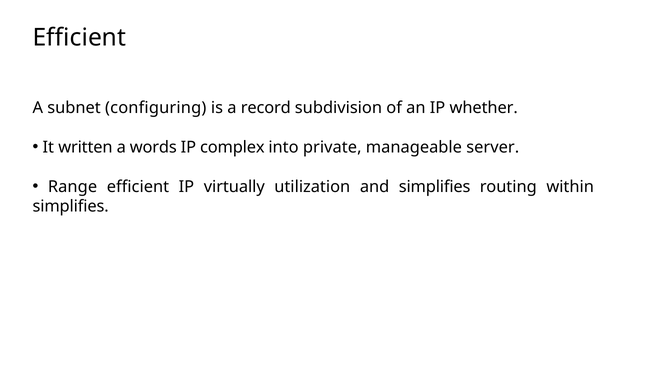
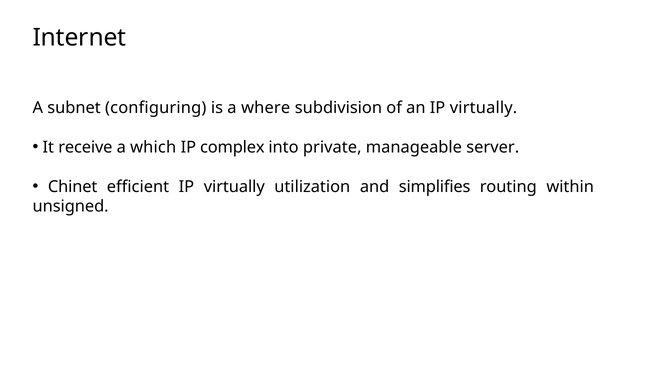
Efficient: Efficient -> Internet (79, 38)
record: record -> where (266, 108)
an IP whether: whether -> virtually (484, 108)
written: written -> receive (85, 148)
words: words -> which (153, 148)
Range: Range -> Chinet (73, 187)
simplifies: simplifies -> unsigned (71, 207)
